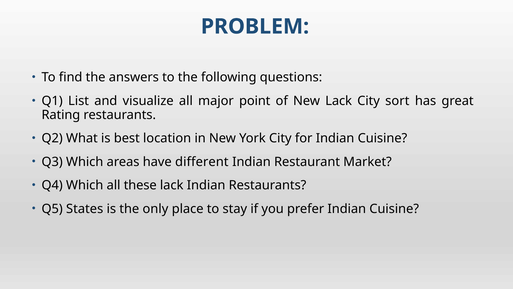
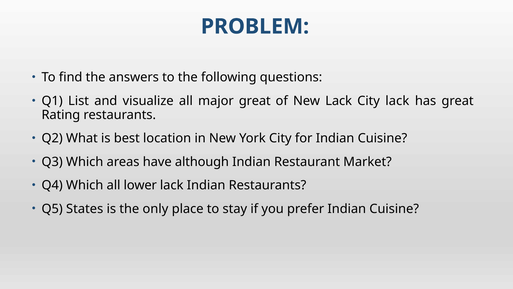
major point: point -> great (255, 101)
City sort: sort -> lack (397, 101)
different: different -> although (202, 162)
these: these -> lower (140, 185)
